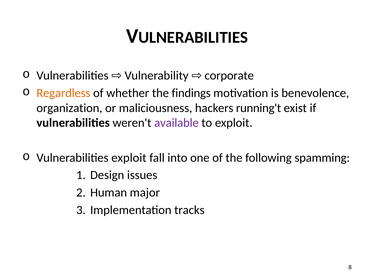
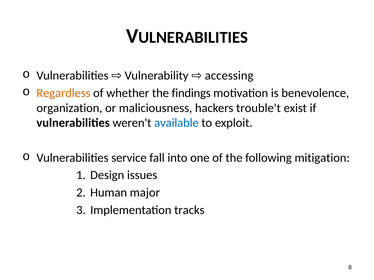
corporate: corporate -> accessing (229, 76)
running't: running't -> trouble't (258, 108)
available colour: purple -> blue (176, 123)
Vulnerabilities exploit: exploit -> service (129, 158)
spamming: spamming -> mitigation (322, 158)
